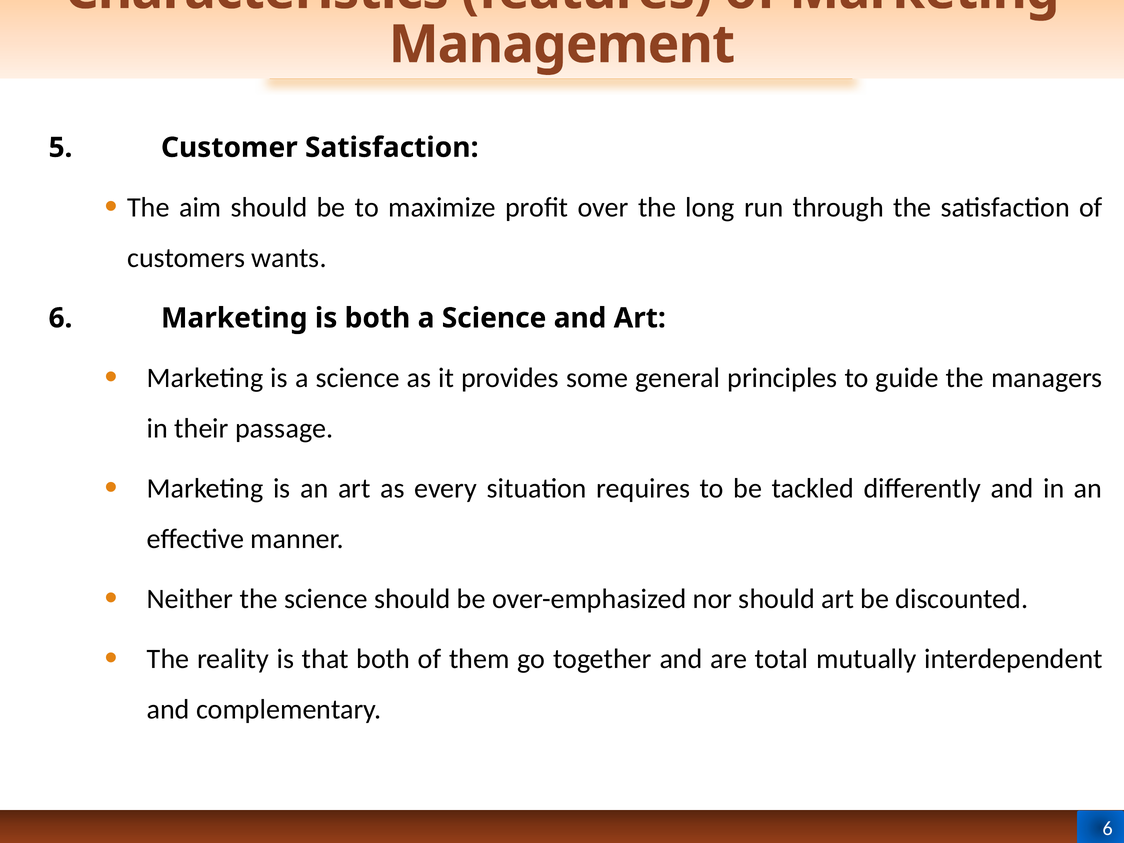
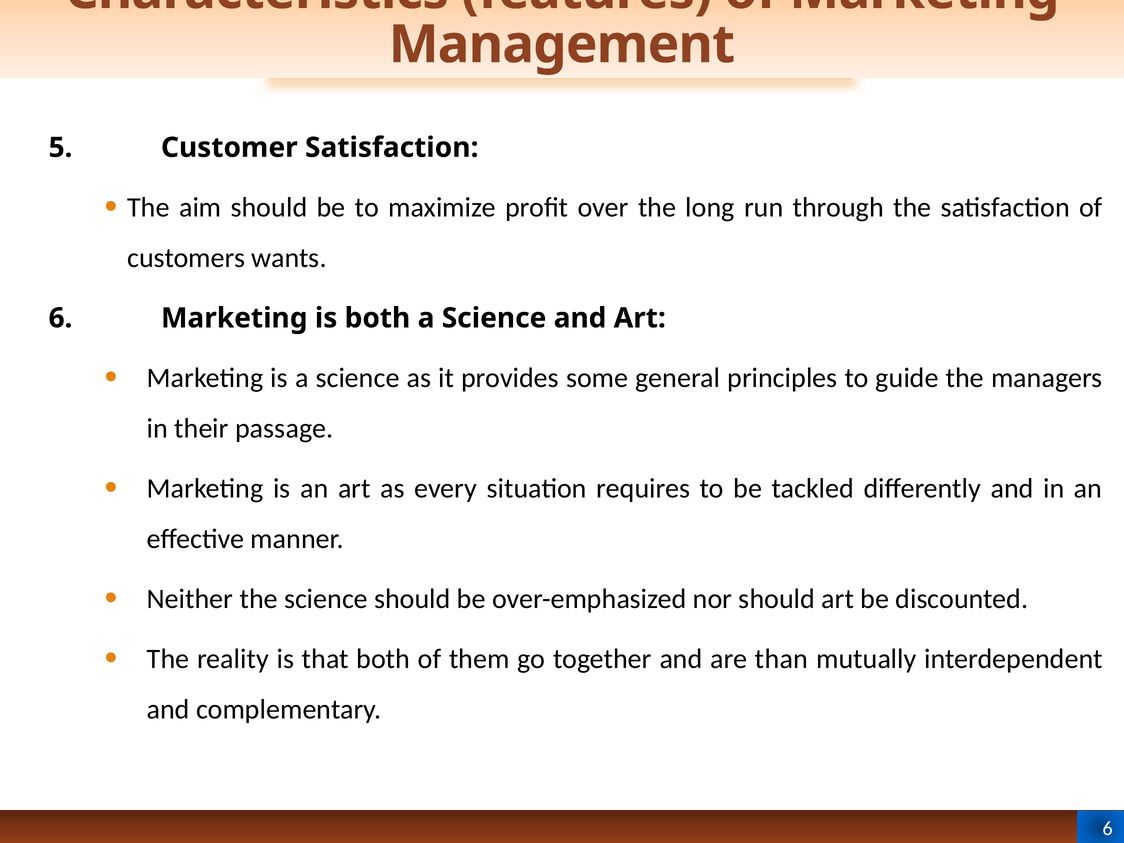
total: total -> than (781, 659)
